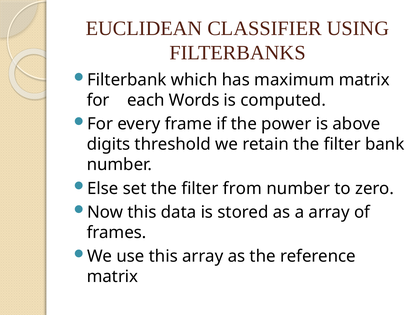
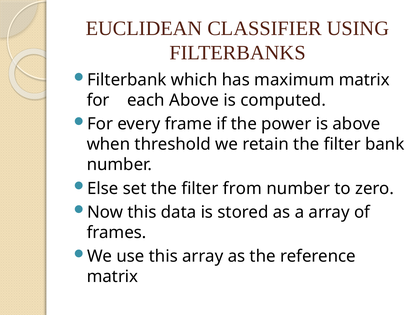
each Words: Words -> Above (194, 100)
digits: digits -> when (108, 144)
